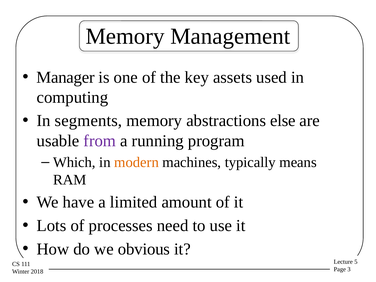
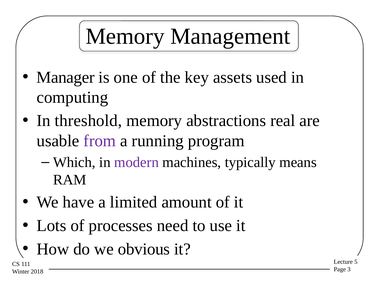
segments: segments -> threshold (88, 121)
else: else -> real (283, 121)
modern colour: orange -> purple (137, 162)
